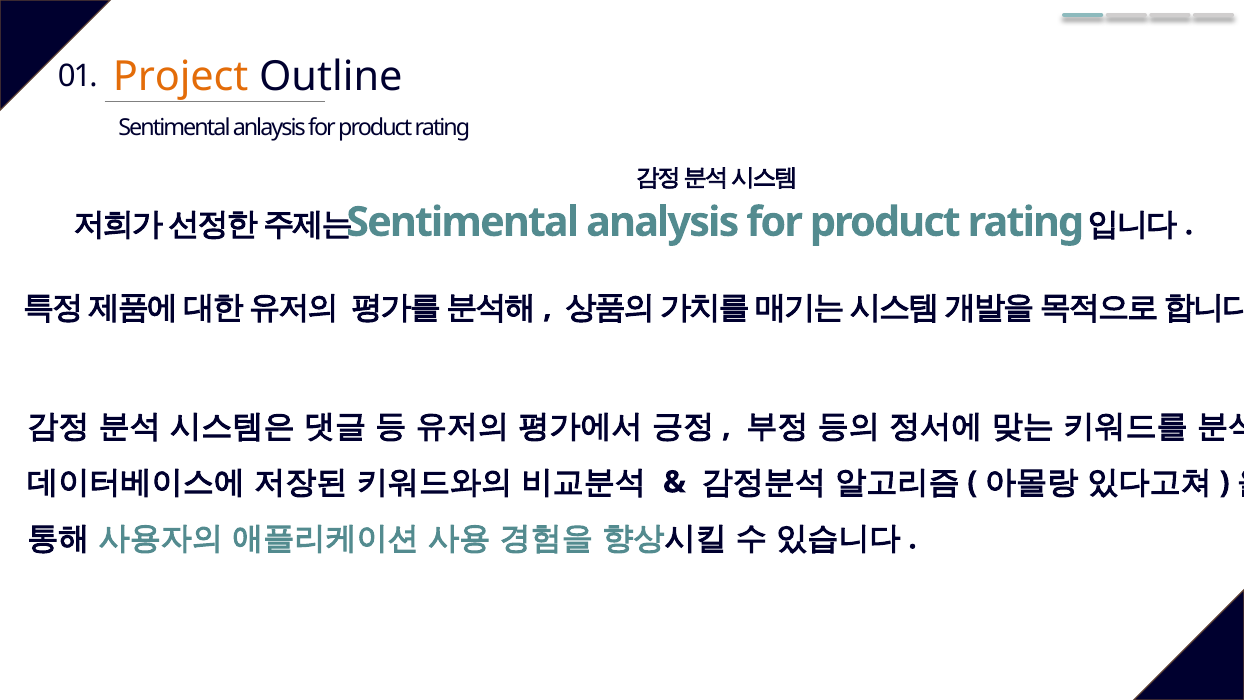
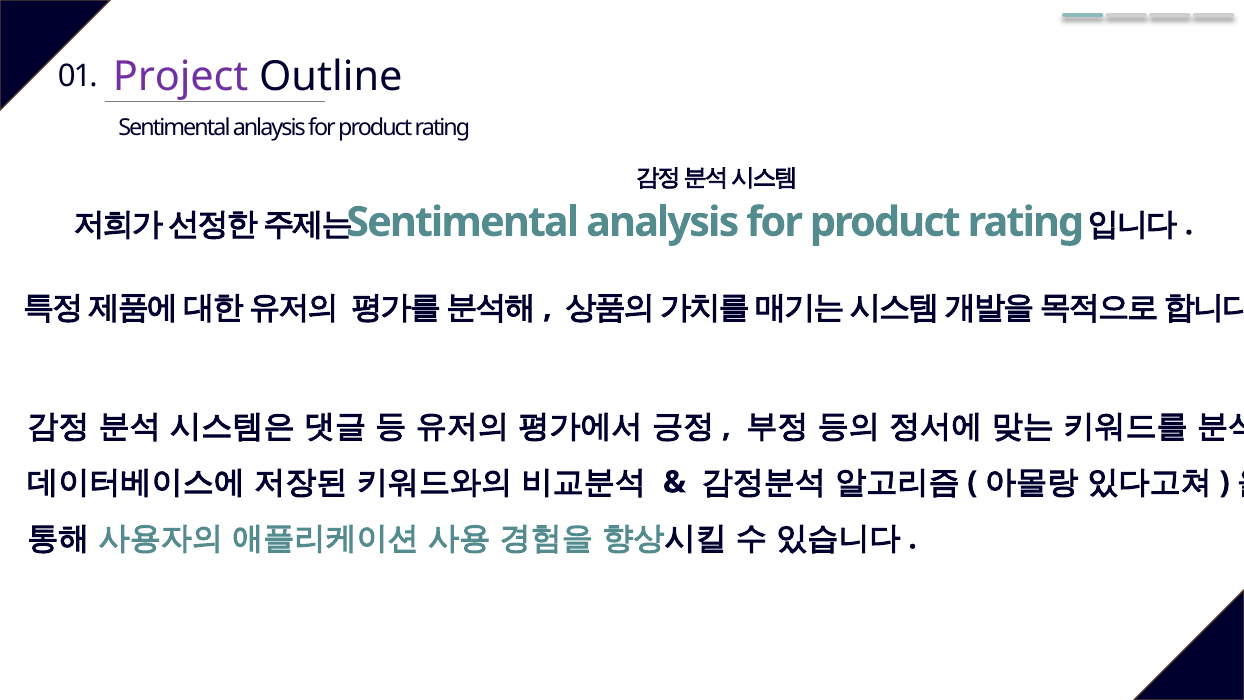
Project colour: orange -> purple (181, 77)
